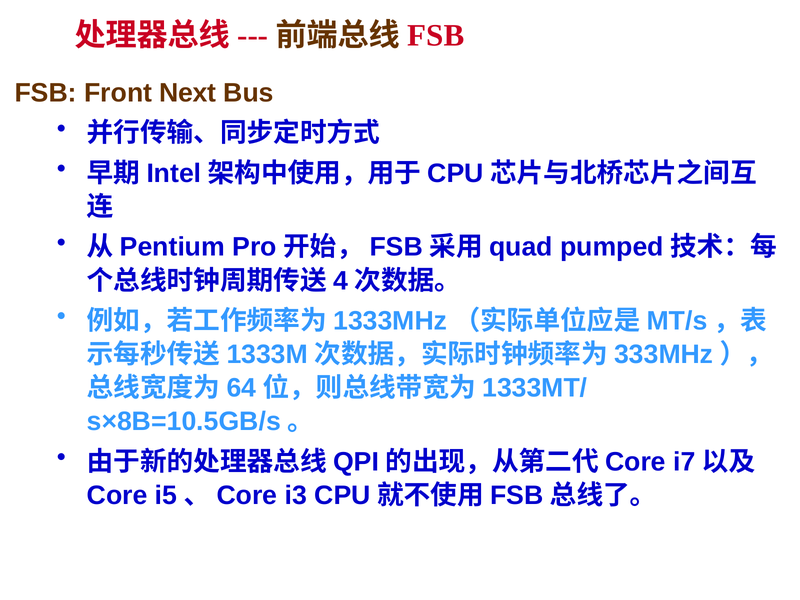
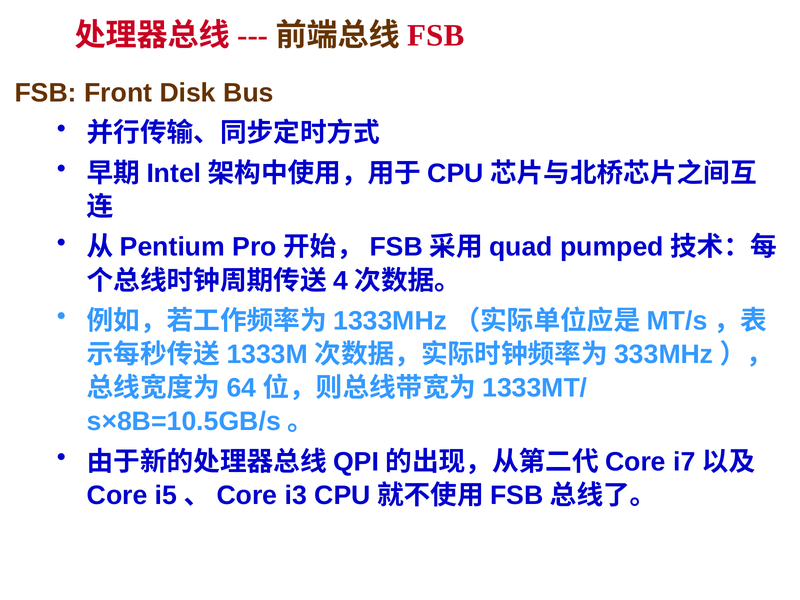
Next: Next -> Disk (188, 93)
